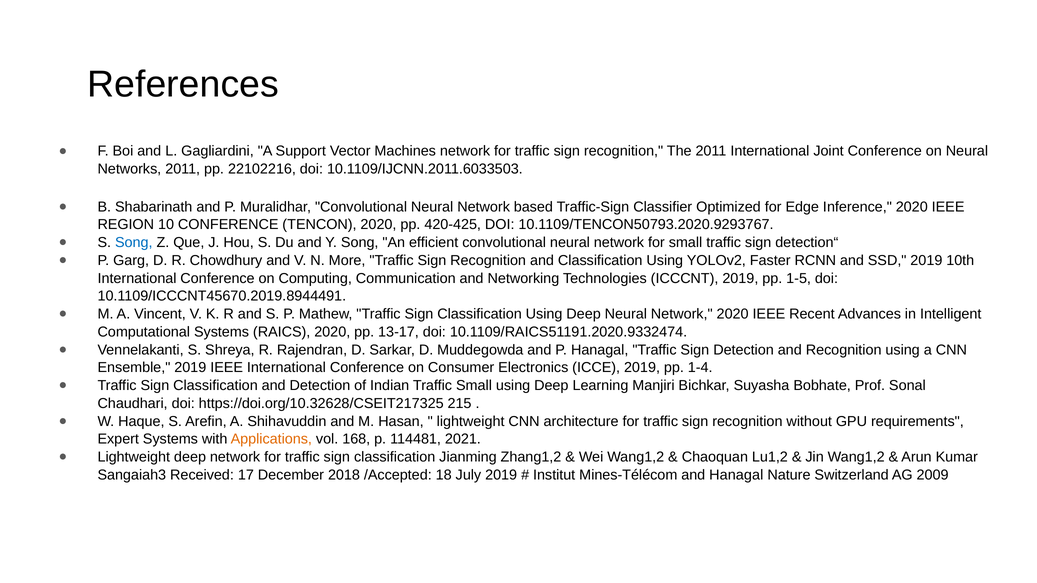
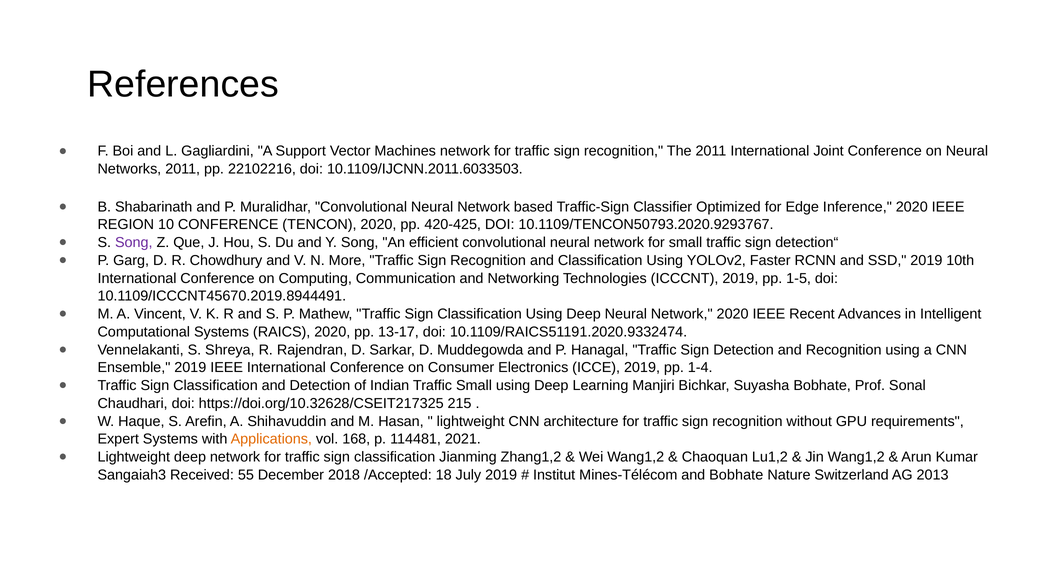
Song colour: blue -> purple (134, 243)
17: 17 -> 55 (246, 475)
and Hanagal: Hanagal -> Bobhate (736, 475)
2009: 2009 -> 2013 (933, 475)
